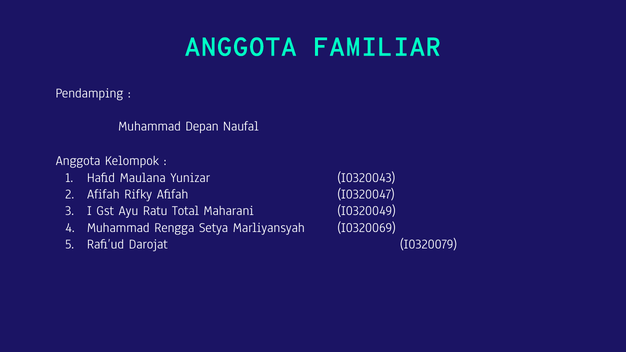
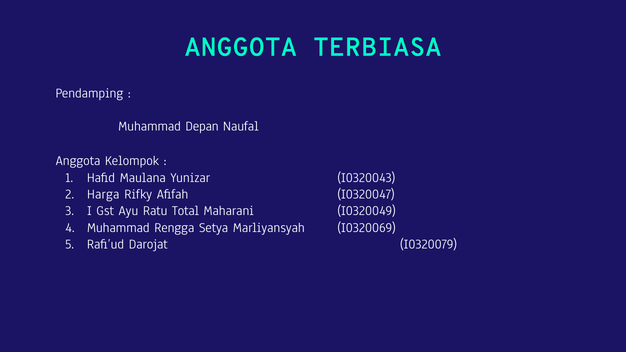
FAMILIAR: FAMILIAR -> TERBIASA (377, 47)
Afifah: Afifah -> Harga (103, 194)
